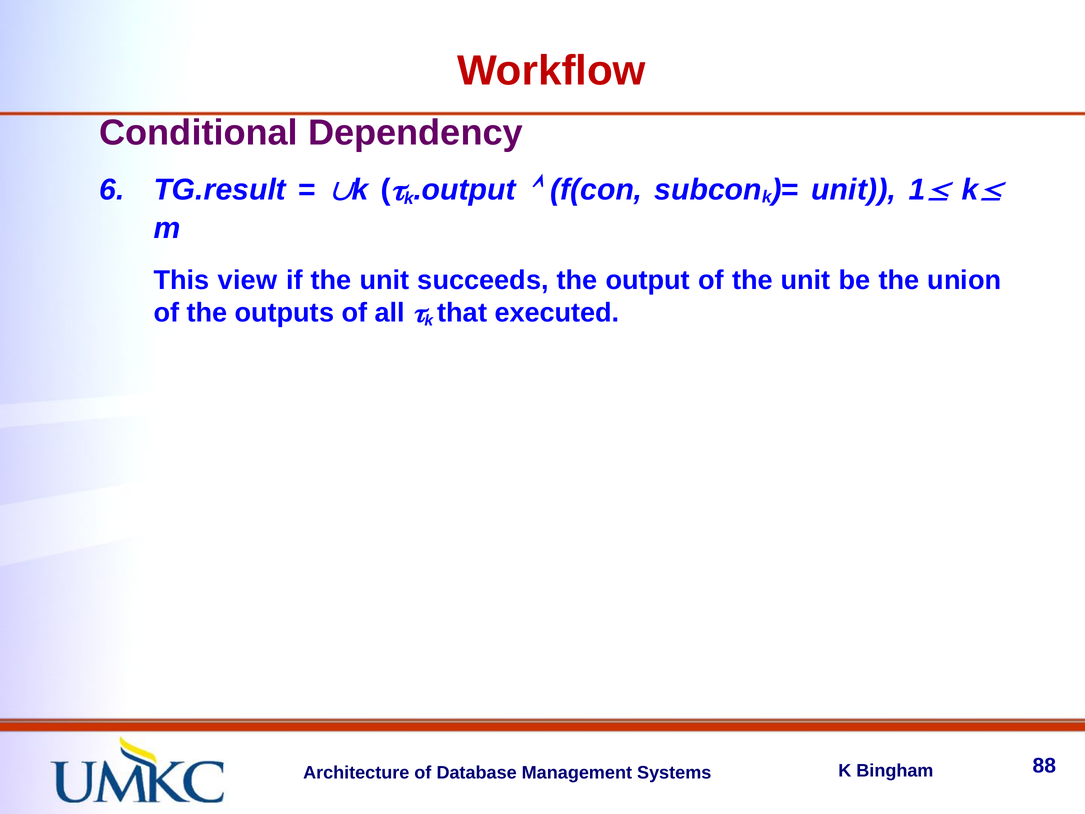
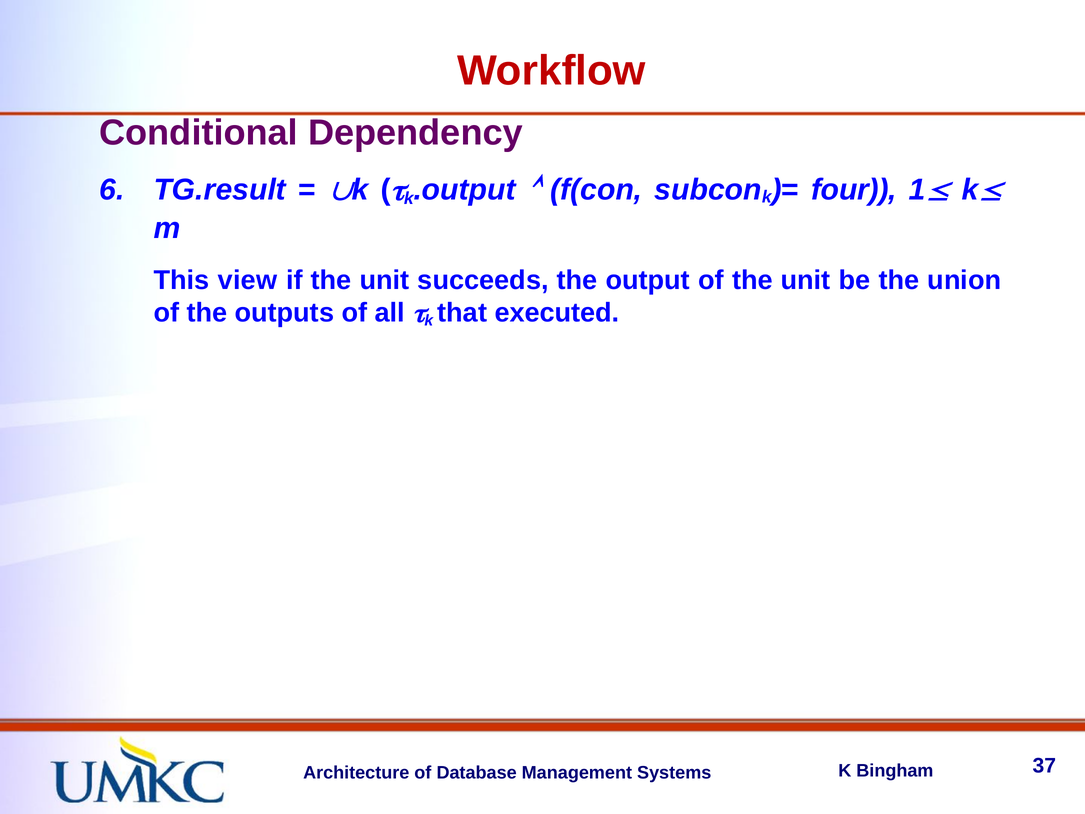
unit: unit -> four (854, 190)
88: 88 -> 37 (1044, 766)
